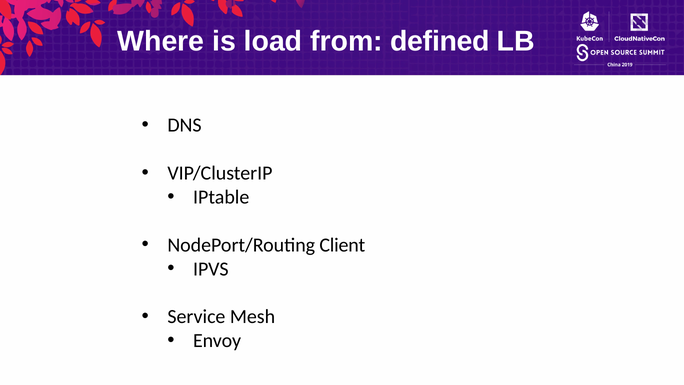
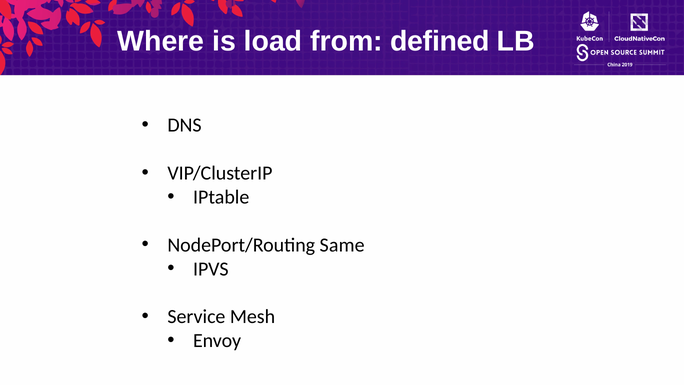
Client: Client -> Same (342, 245)
